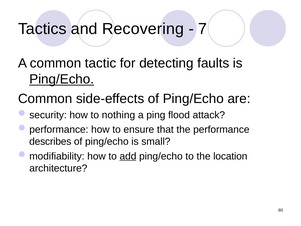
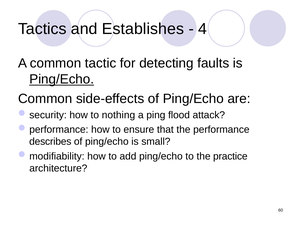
Recovering: Recovering -> Establishes (143, 29)
7: 7 -> 4 (203, 29)
add underline: present -> none (128, 156)
location: location -> practice (230, 156)
